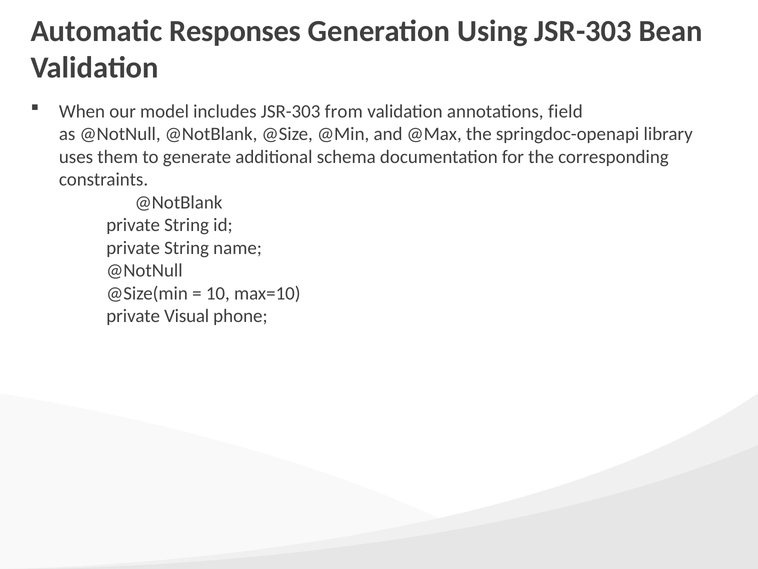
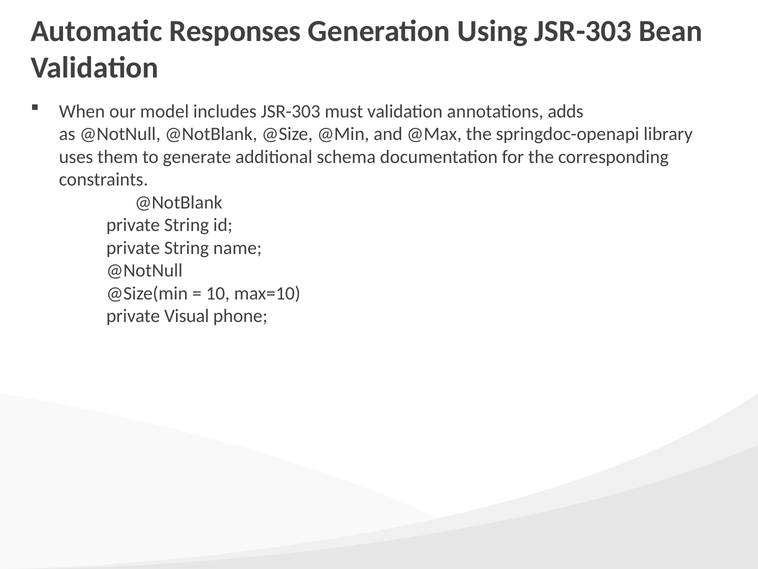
from: from -> must (344, 111)
field: field -> adds (566, 111)
